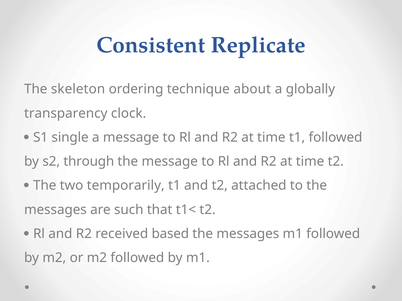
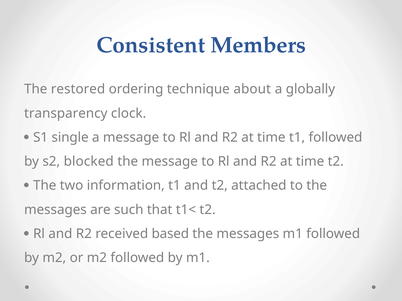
Replicate: Replicate -> Members (258, 45)
skeleton: skeleton -> restored (78, 89)
through: through -> blocked (89, 162)
temporarily: temporarily -> information (126, 186)
